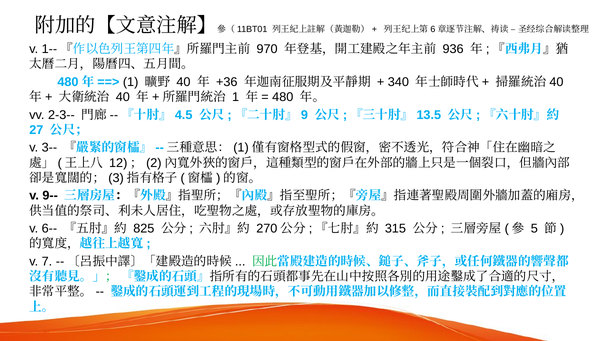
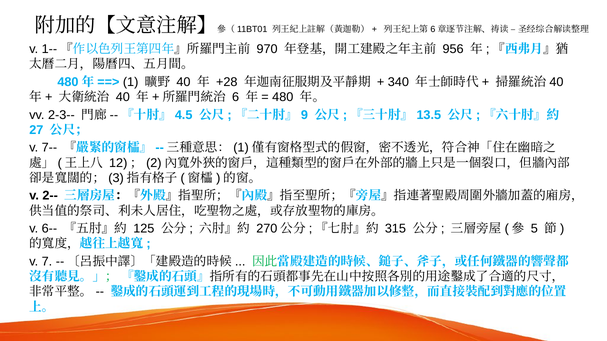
936: 936 -> 956 (453, 49)
+36: +36 -> +28 (227, 82)
1: 1 -> 6 (236, 97)
3--: 3-- -> 7-- (49, 148)
9--: 9-- -> 2-- (50, 196)
825: 825 -> 125 (144, 229)
